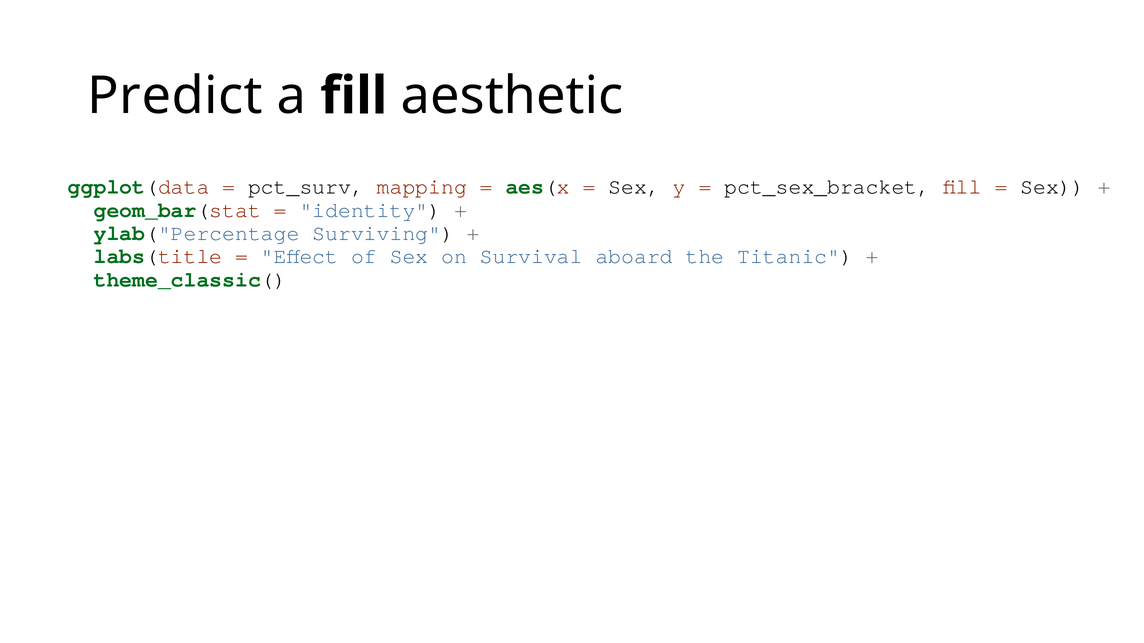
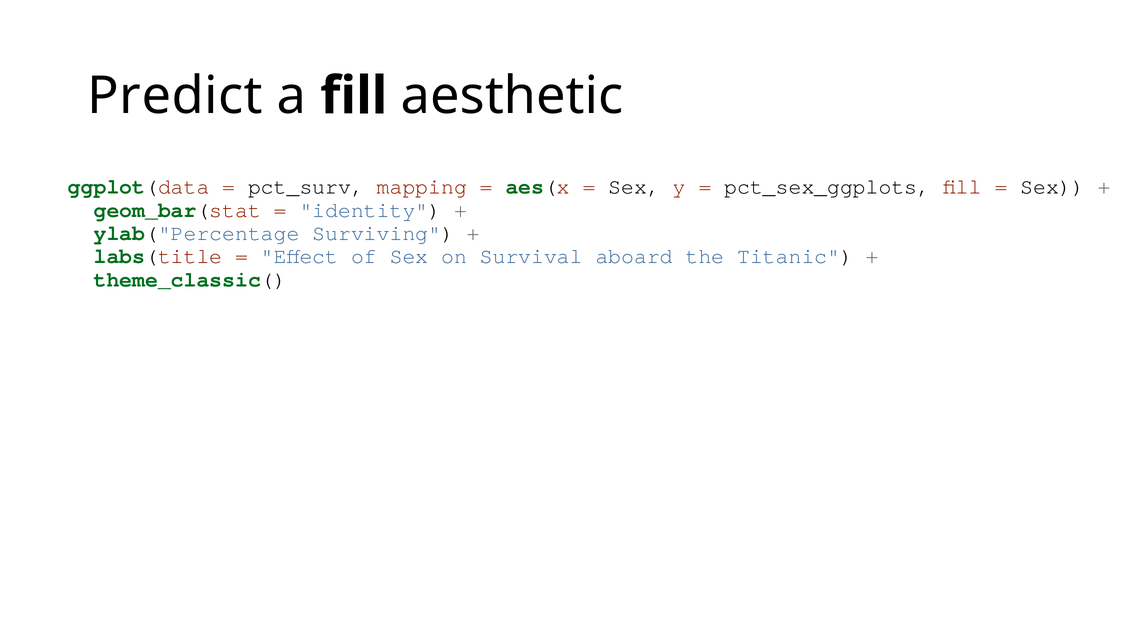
pct_sex_bracket: pct_sex_bracket -> pct_sex_ggplots (827, 187)
